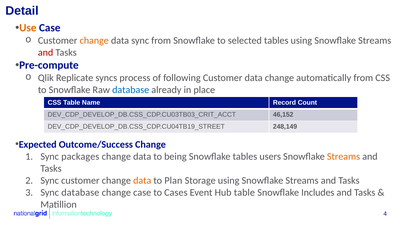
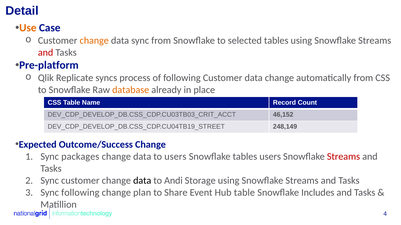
Pre-compute: Pre-compute -> Pre-platform (49, 65)
database colour: blue -> orange (131, 90)
to being: being -> users (175, 157)
Streams colour: orange -> red (344, 157)
data colour: orange -> black (142, 181)
Plan: Plan -> Andi (173, 181)
Sync database: database -> following (80, 193)
change case: case -> plan (142, 193)
Cases: Cases -> Share (176, 193)
